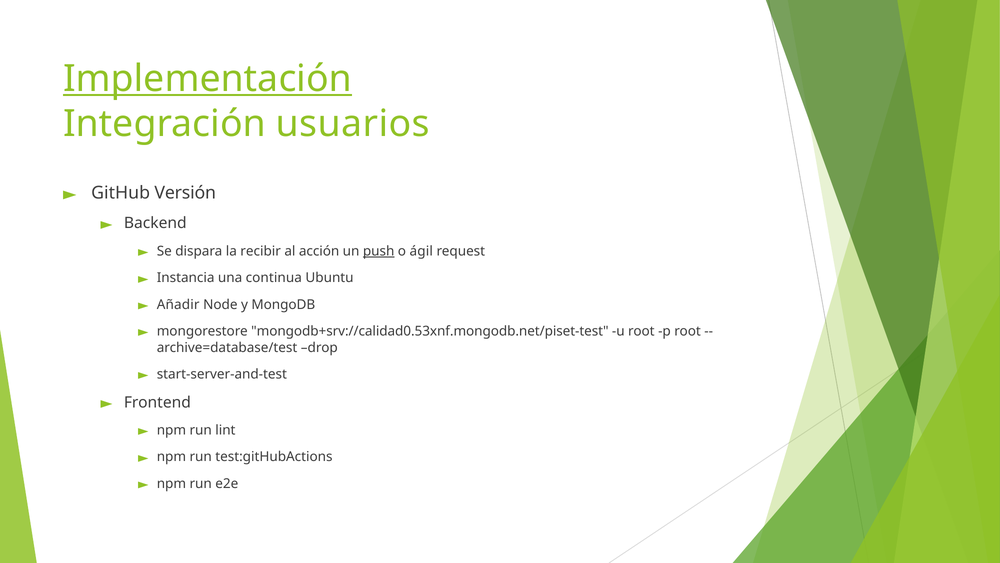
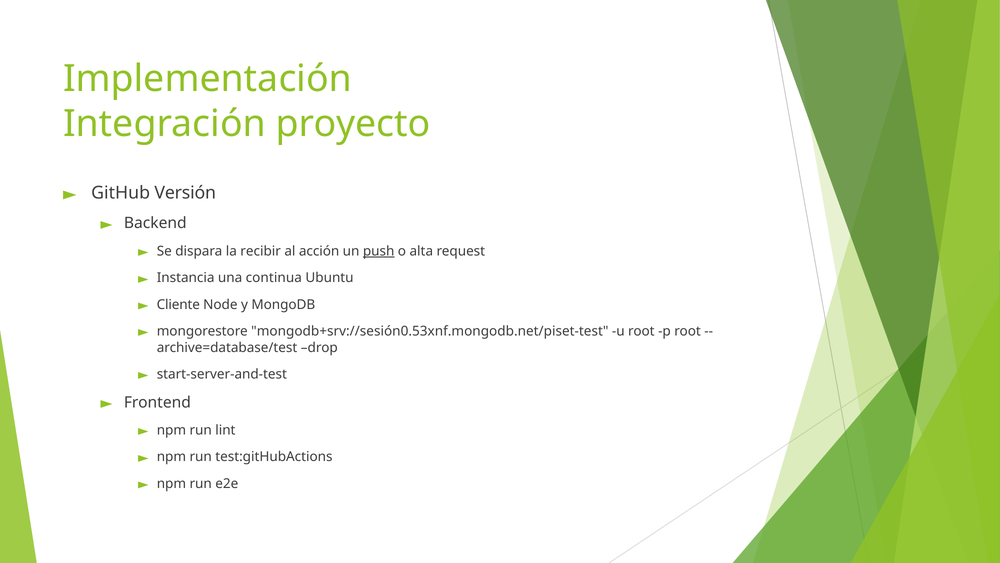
Implementación underline: present -> none (208, 79)
usuarios: usuarios -> proyecto (353, 124)
ágil: ágil -> alta (421, 251)
Añadir: Añadir -> Cliente (178, 304)
mongodb+srv://calidad0.53xnf.mongodb.net/piset-test: mongodb+srv://calidad0.53xnf.mongodb.net/piset-test -> mongodb+srv://sesión0.53xnf.mongodb.net/piset-test (430, 331)
